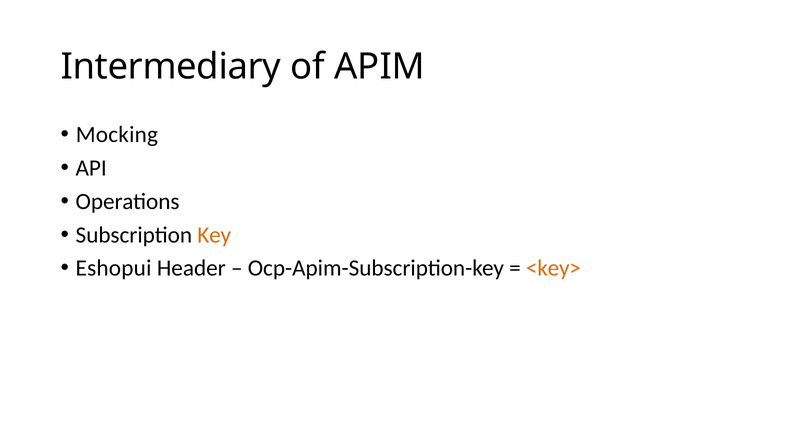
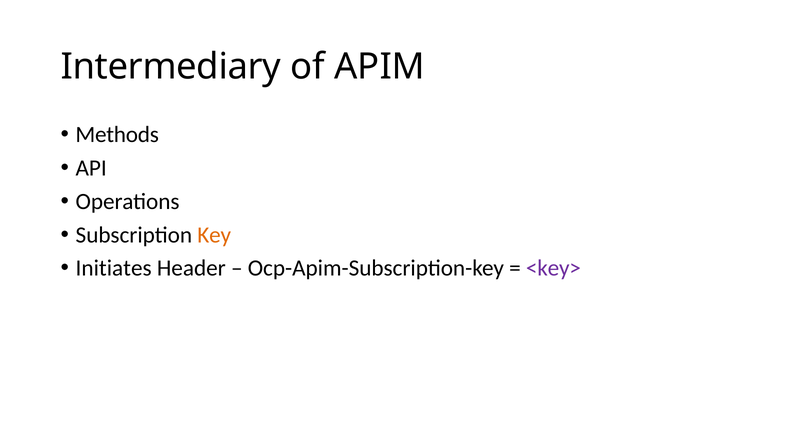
Mocking: Mocking -> Methods (117, 135)
Eshopui: Eshopui -> Initiates (114, 268)
<key> colour: orange -> purple (553, 268)
